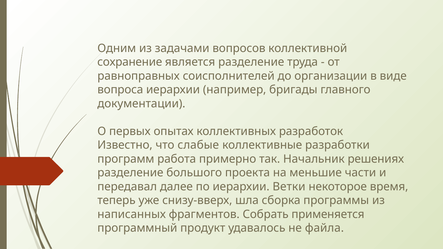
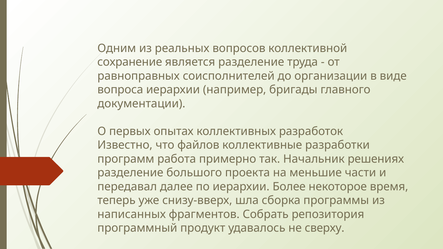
задачами: задачами -> реальных (182, 48)
слабые: слабые -> файлов (198, 145)
Ветки: Ветки -> Более (289, 187)
применяется: применяется -> репозитория (328, 214)
файла: файла -> сверху (325, 228)
